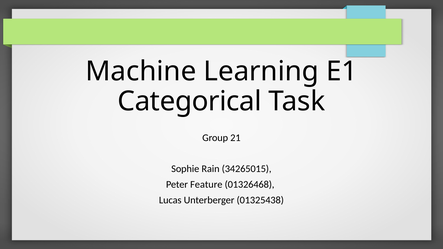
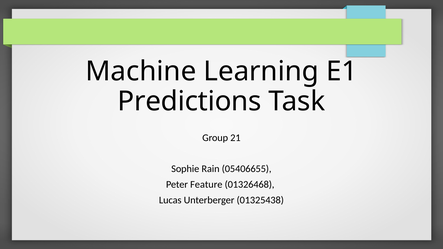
Categorical: Categorical -> Predictions (190, 101)
34265015: 34265015 -> 05406655 (247, 169)
